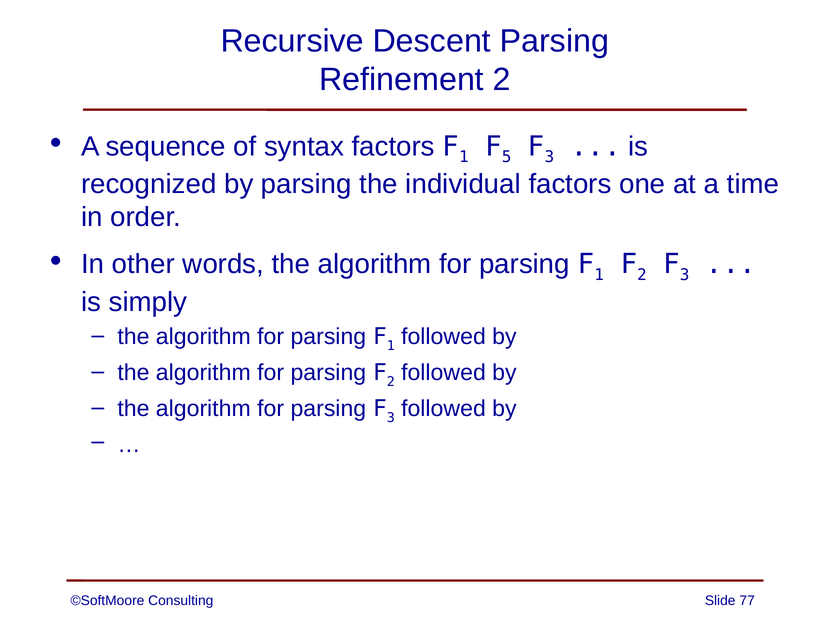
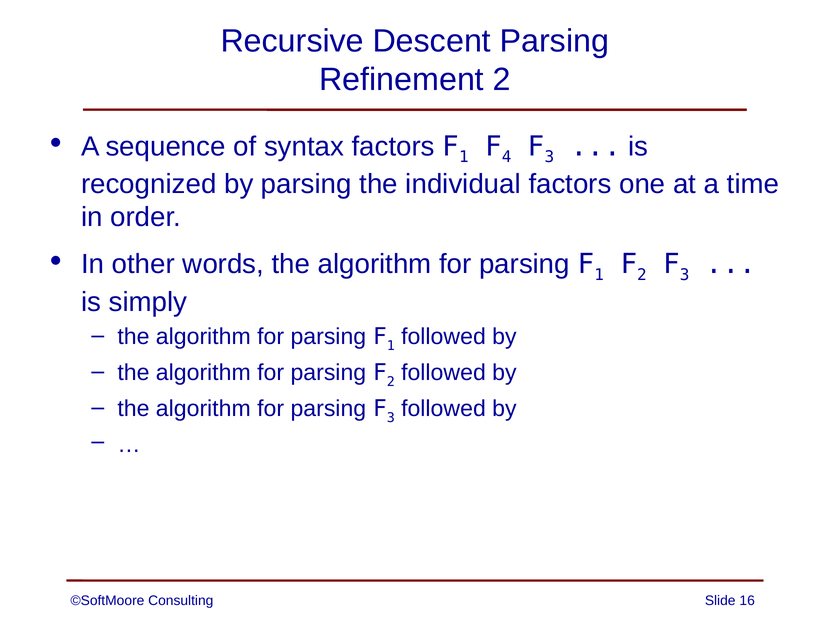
5: 5 -> 4 (507, 157)
77: 77 -> 16 (747, 601)
